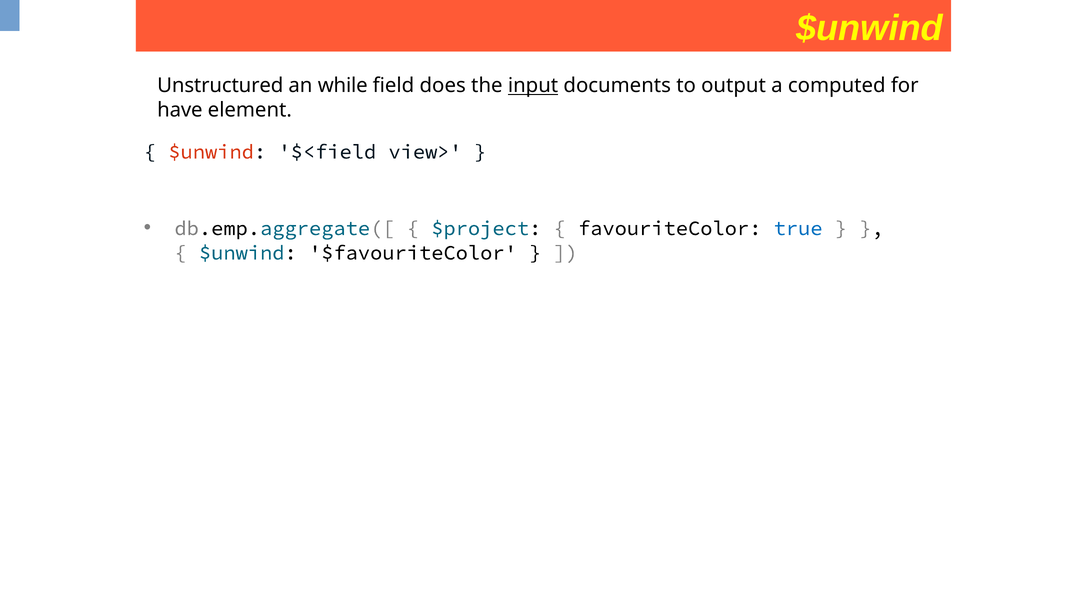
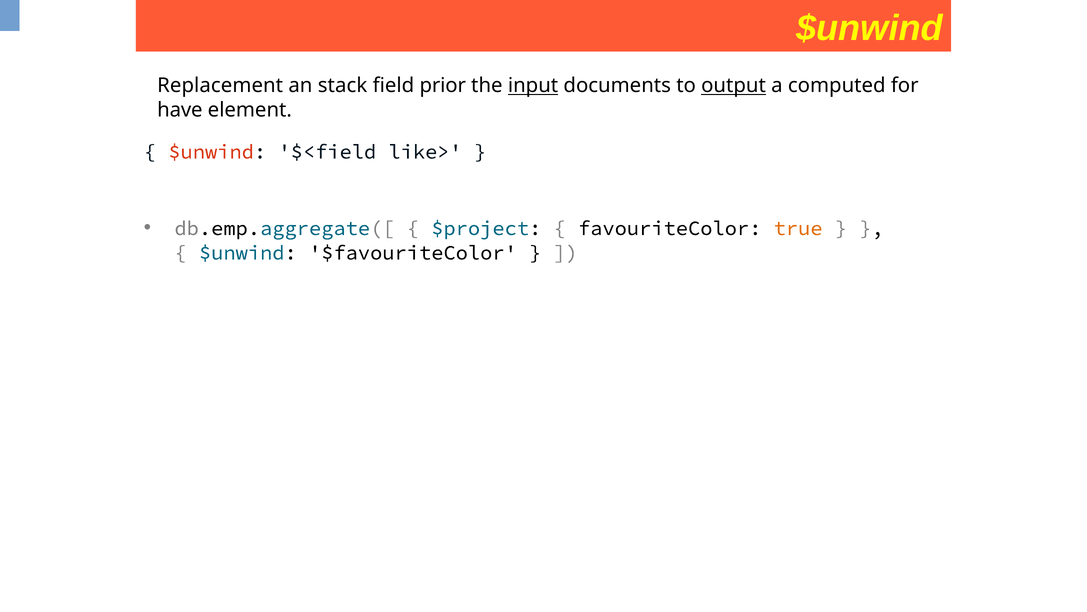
Unstructured: Unstructured -> Replacement (220, 86)
while: while -> stack (343, 86)
does: does -> prior (443, 86)
output underline: none -> present (734, 86)
view>: view> -> like> (425, 152)
true colour: blue -> orange (798, 228)
